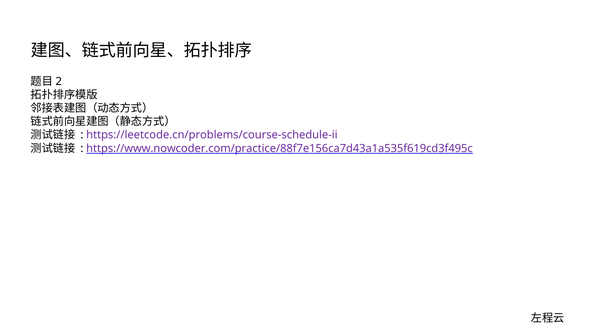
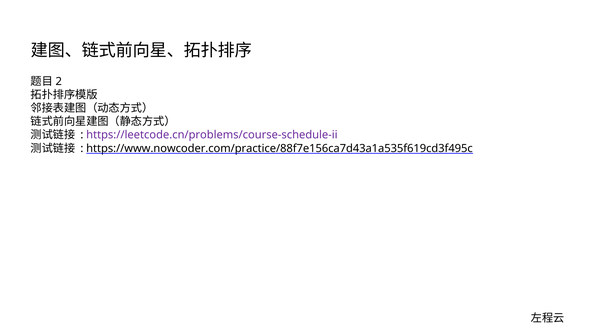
https://www.nowcoder.com/practice/88f7e156ca7d43a1a535f619cd3f495c colour: purple -> black (279, 148)
